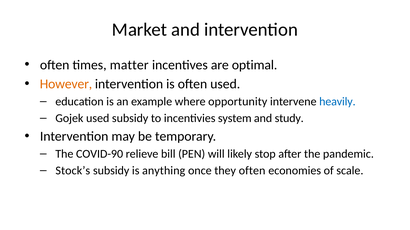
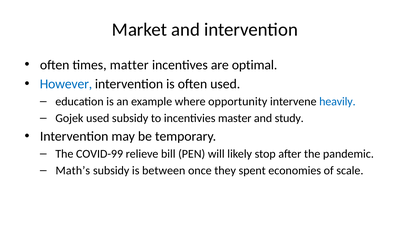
However colour: orange -> blue (66, 84)
system: system -> master (235, 119)
COVID-90: COVID-90 -> COVID-99 (100, 154)
Stock’s: Stock’s -> Math’s (73, 171)
anything: anything -> between (164, 171)
they often: often -> spent (252, 171)
